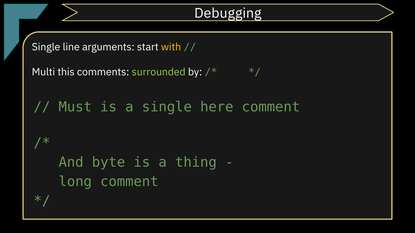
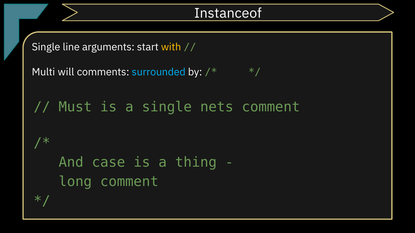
Debugging: Debugging -> Instanceof (228, 13)
this: this -> will (66, 72)
surrounded colour: light green -> light blue (159, 72)
here: here -> nets (217, 107)
byte: byte -> case (109, 163)
